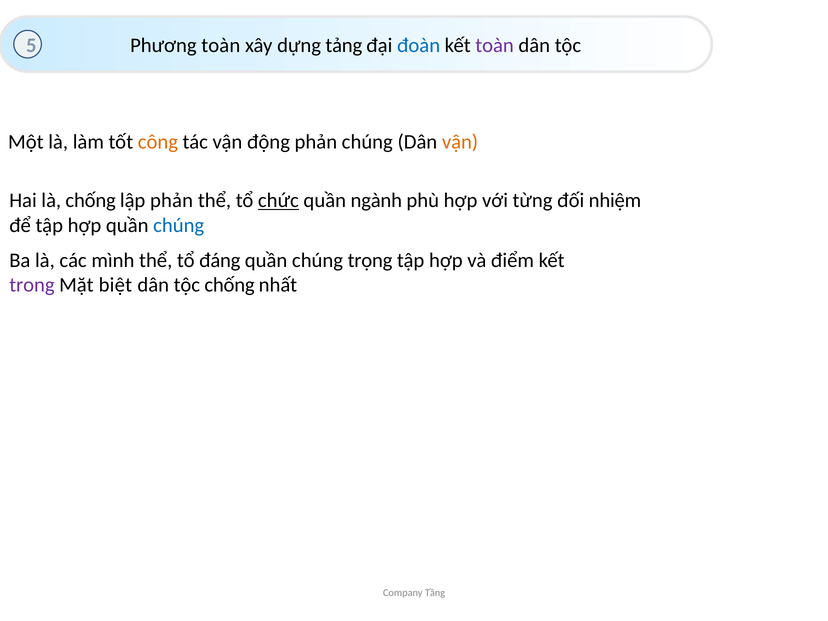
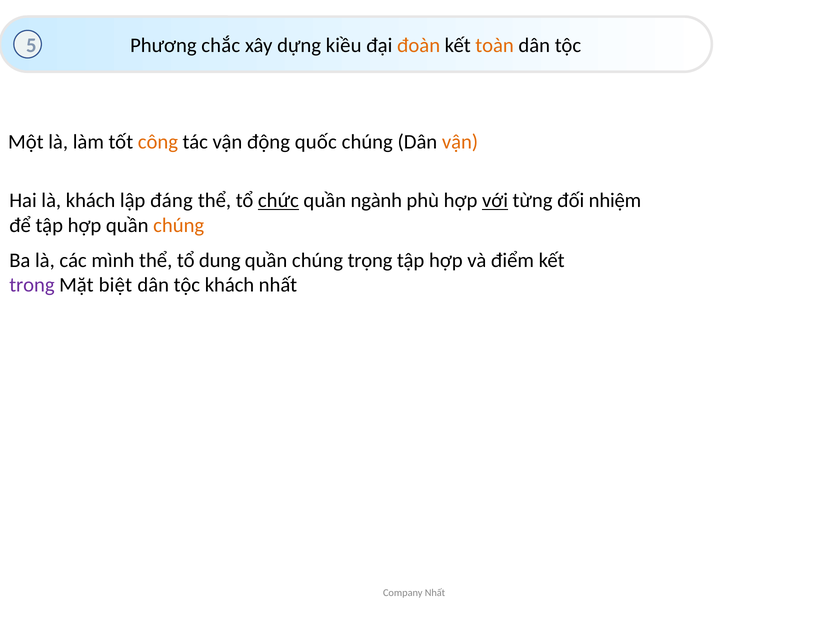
Phương toàn: toàn -> chắc (221, 46)
tảng: tảng -> kiều (344, 46)
đoàn colour: blue -> orange (419, 46)
toàn colour: purple -> orange (495, 46)
động phản: phản -> quốc (316, 142)
là chống: chống -> khách (91, 201)
lập phản: phản -> đáng (172, 201)
với underline: none -> present (495, 201)
chúng colour: blue -> orange (179, 225)
đáng: đáng -> dung (220, 260)
tộc chống: chống -> khách (230, 285)
Company Tầng: Tầng -> Nhất (435, 593)
